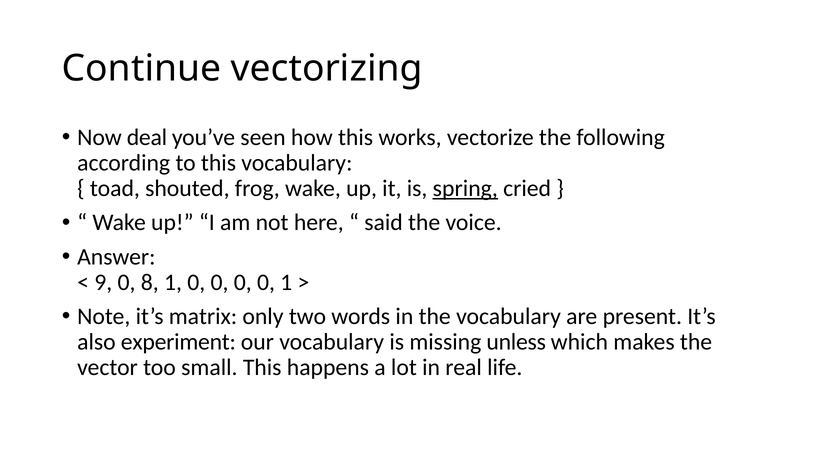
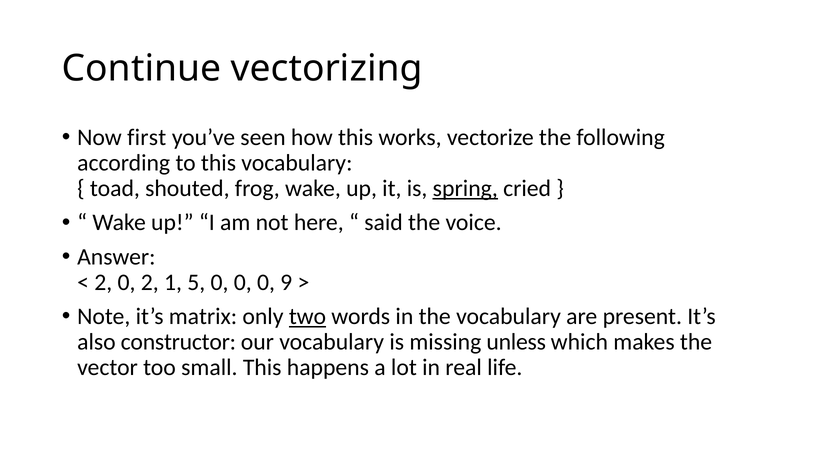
deal: deal -> first (147, 137)
9: 9 -> 2 (103, 282)
0 8: 8 -> 2 (150, 282)
1 0: 0 -> 5 (196, 282)
0 1: 1 -> 9 (286, 282)
two underline: none -> present (307, 317)
experiment: experiment -> constructor (178, 342)
